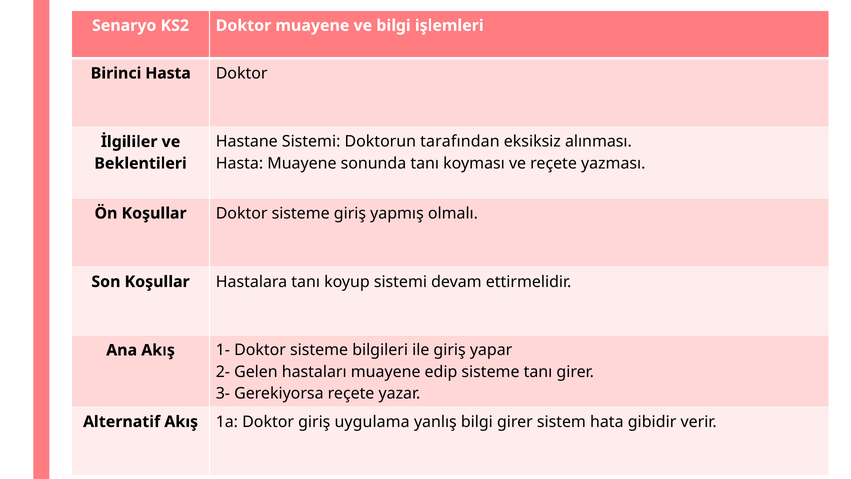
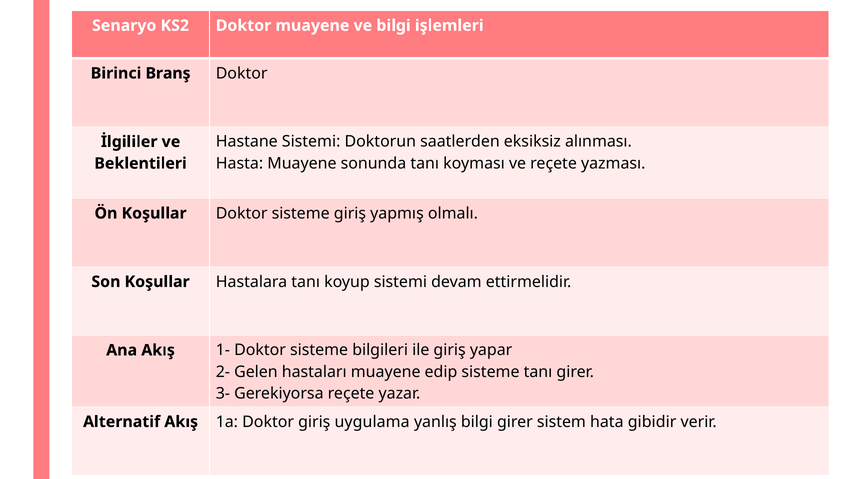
Birinci Hasta: Hasta -> Branş (168, 73)
tarafından: tarafından -> saatlerden (460, 142)
